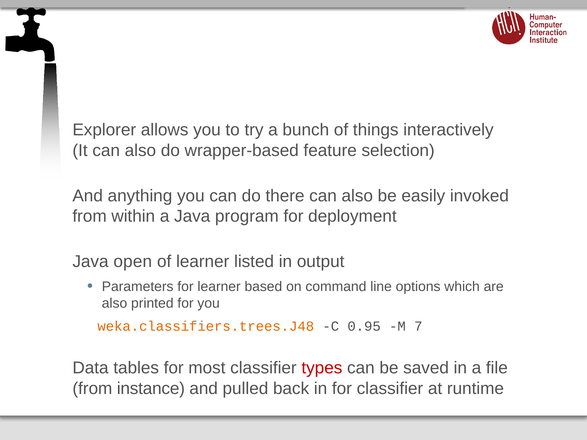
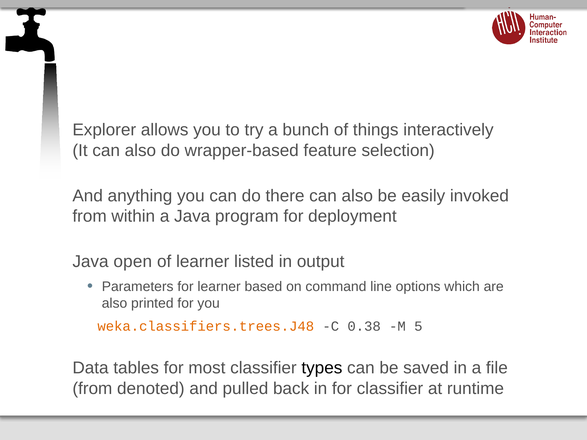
0.95: 0.95 -> 0.38 (364, 326)
7: 7 -> 5 (418, 326)
types colour: red -> black (322, 368)
instance: instance -> denoted (151, 389)
